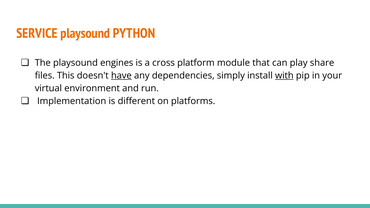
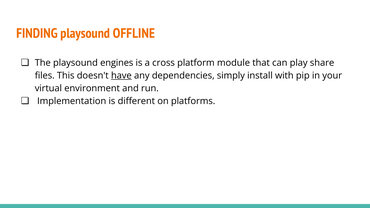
SERVICE: SERVICE -> FINDING (37, 33)
PYTHON: PYTHON -> OFFLINE (134, 33)
with underline: present -> none (284, 76)
